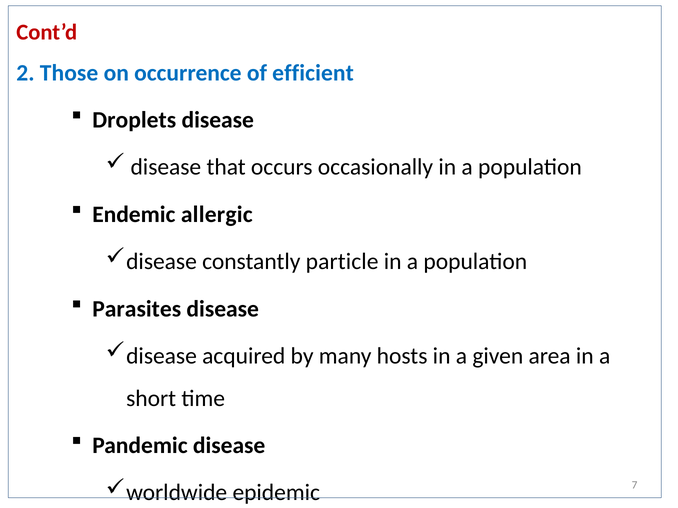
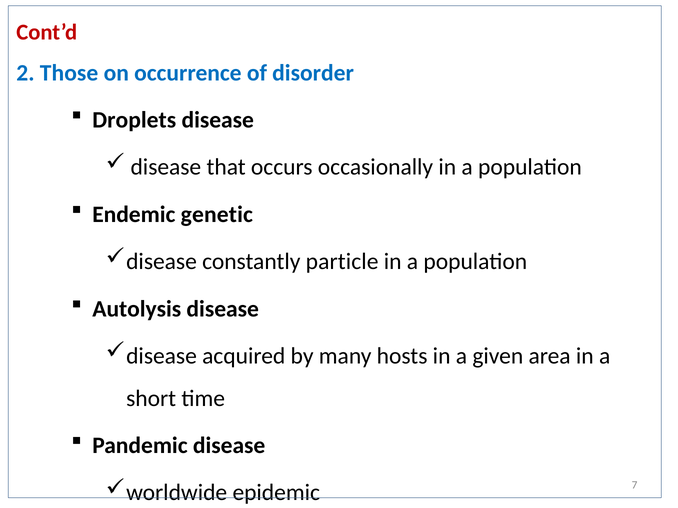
efficient: efficient -> disorder (313, 73)
allergic: allergic -> genetic (217, 215)
Parasites: Parasites -> Autolysis (137, 309)
